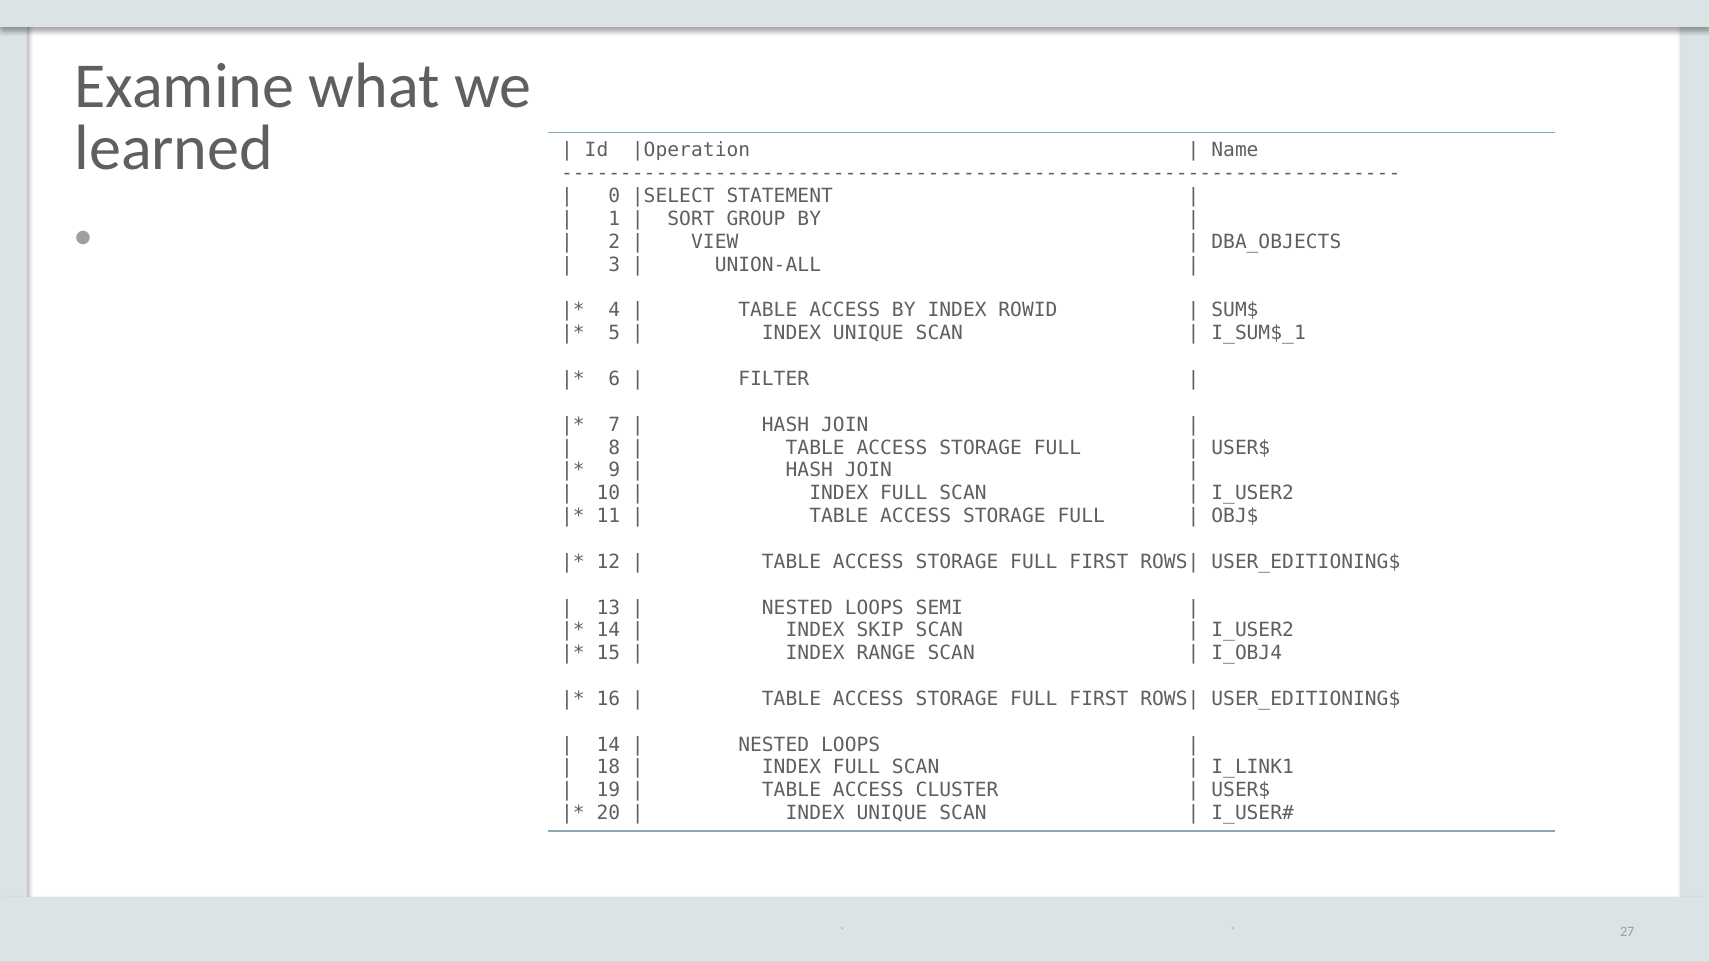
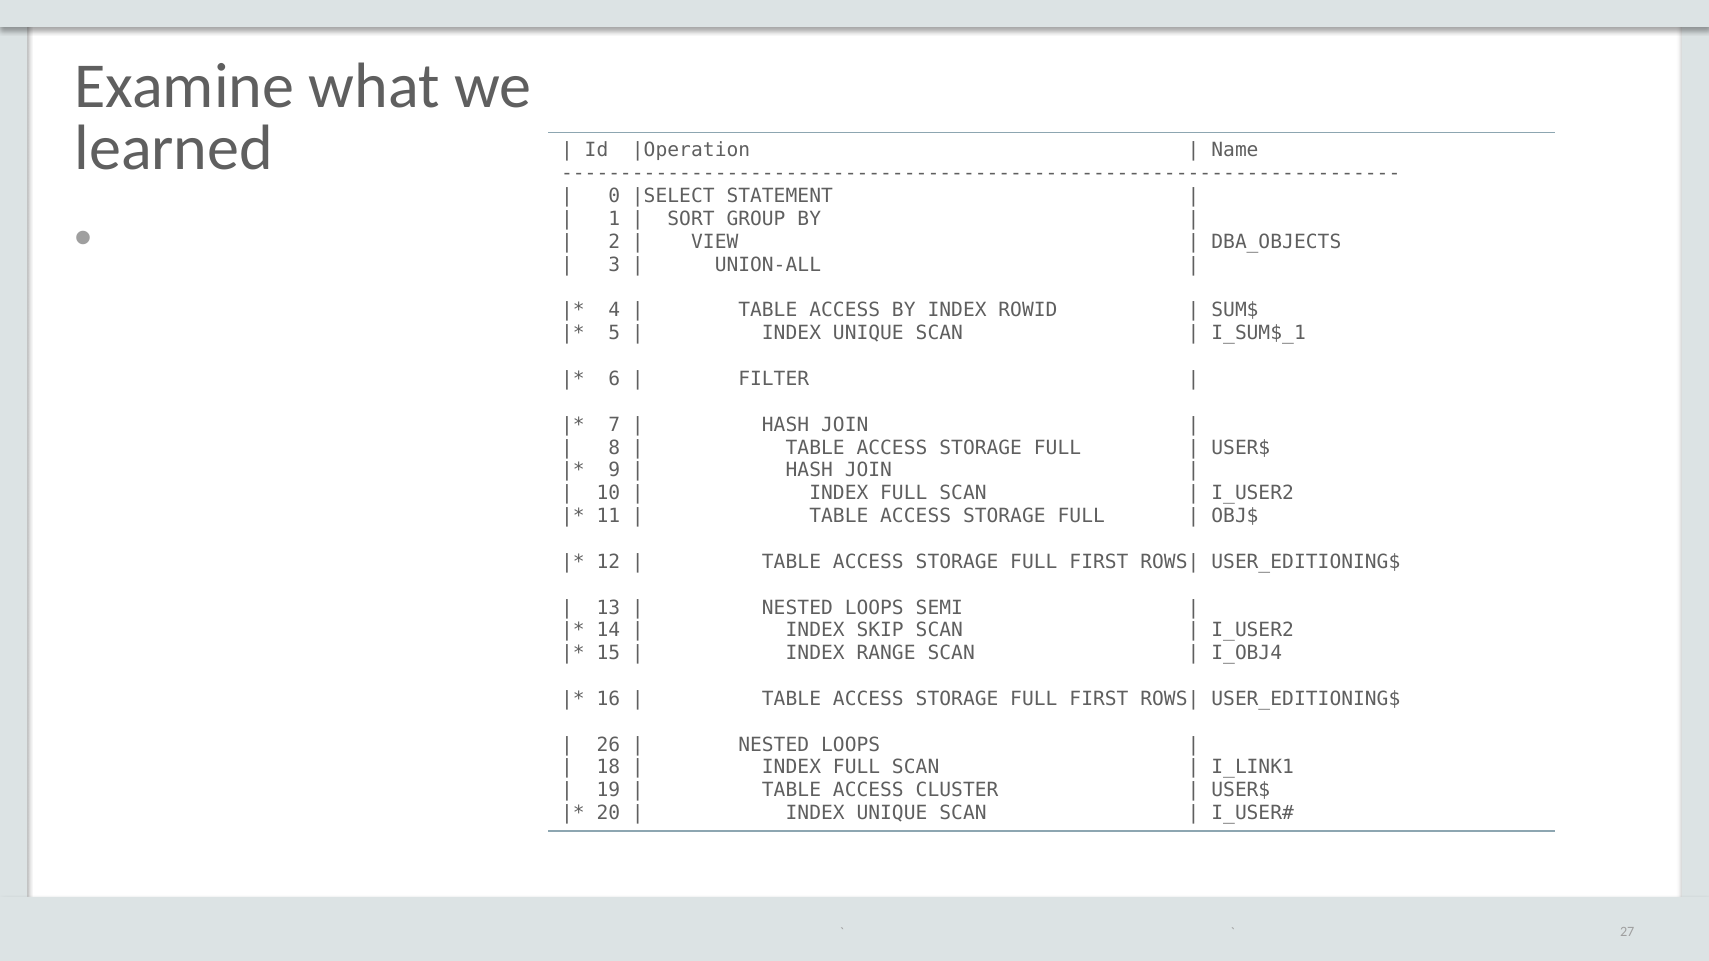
14: 14 -> 26 (608, 745)
